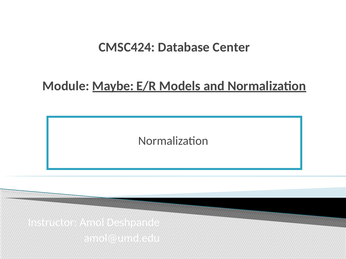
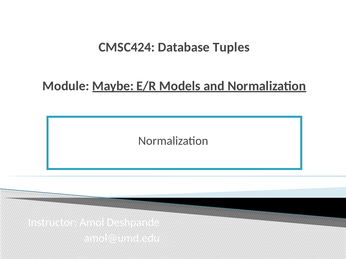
Center: Center -> Tuples (231, 47)
